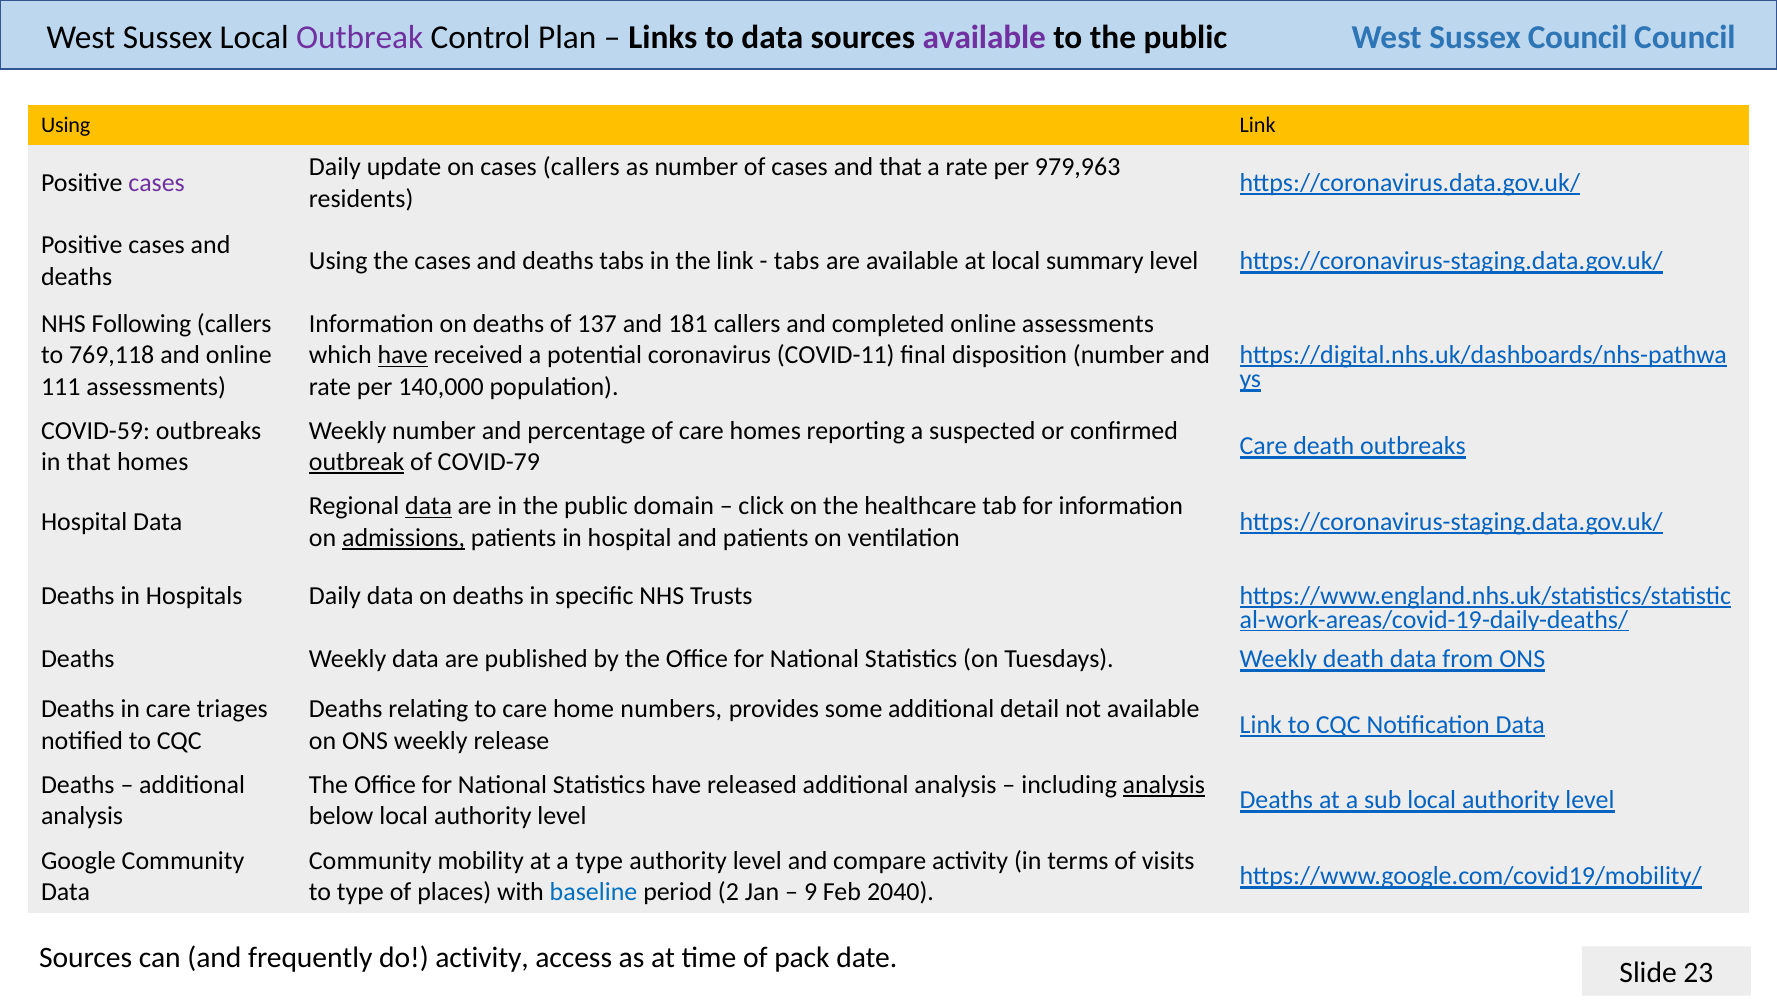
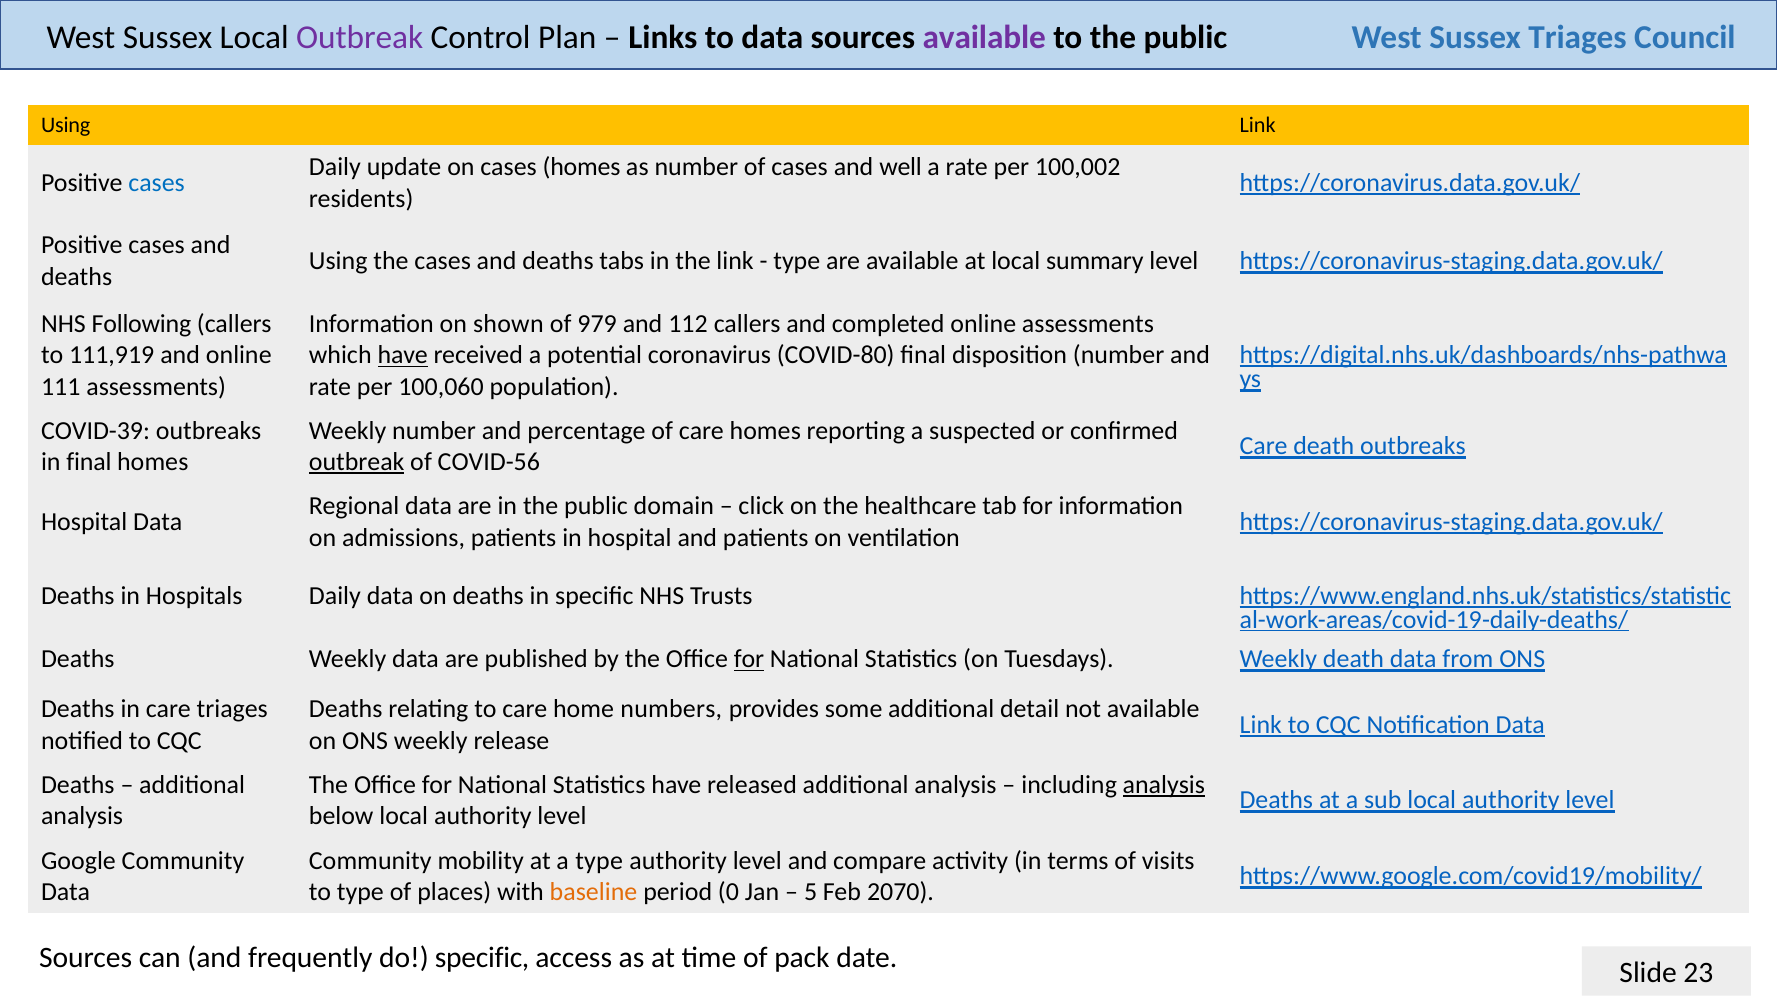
Sussex Council: Council -> Triages (1578, 37)
cases callers: callers -> homes (582, 167)
and that: that -> well (901, 167)
979,963: 979,963 -> 100,002 (1078, 167)
cases colour: purple -> blue (157, 183)
tabs: tabs -> type (797, 261)
Information on deaths: deaths -> shown (508, 324)
137: 137 -> 979 (597, 324)
181: 181 -> 112 (688, 324)
769,118: 769,118 -> 111,919 (112, 355)
COVID-11: COVID-11 -> COVID-80 (836, 355)
140,000: 140,000 -> 100,060 (441, 387)
COVID-59: COVID-59 -> COVID-39 (96, 430)
in that: that -> final (89, 462)
COVID-79: COVID-79 -> COVID-56 (489, 462)
data underline: present -> none (429, 506)
admissions underline: present -> none (404, 538)
for underline: none -> present (749, 659)
baseline colour: blue -> orange (594, 892)
2: 2 -> 0 (728, 892)
9: 9 -> 5 (811, 892)
2040: 2040 -> 2070 (900, 892)
do activity: activity -> specific (482, 957)
